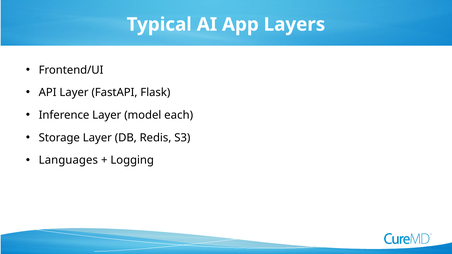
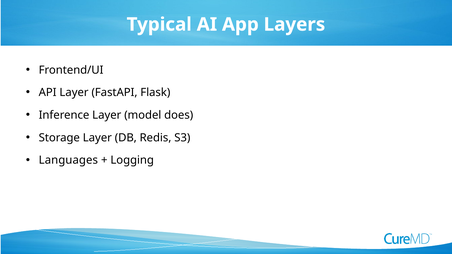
each: each -> does (179, 115)
